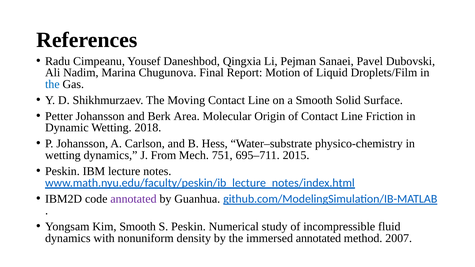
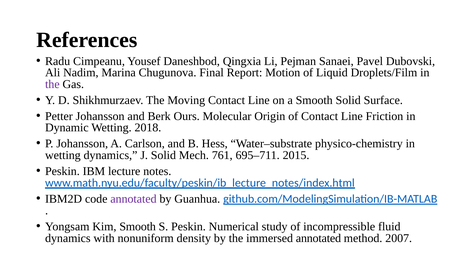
the colour: blue -> purple (52, 84)
Area: Area -> Ours (187, 116)
J From: From -> Solid (163, 155)
751: 751 -> 761 (222, 155)
